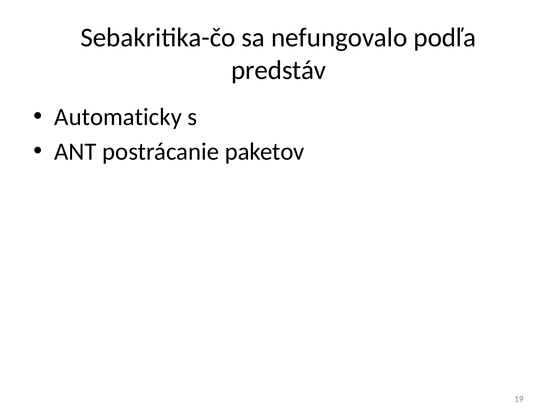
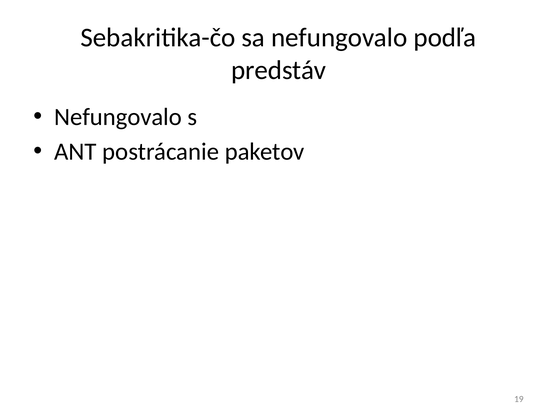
Automaticky: Automaticky -> Nefungovalo (118, 117)
